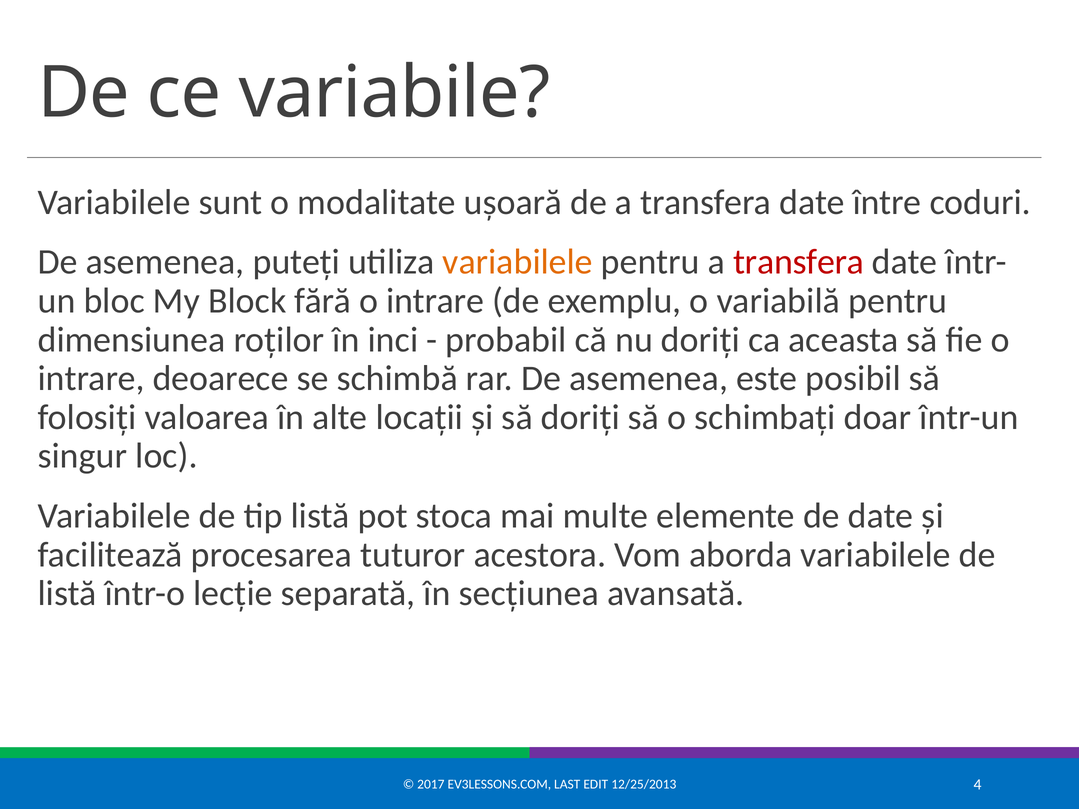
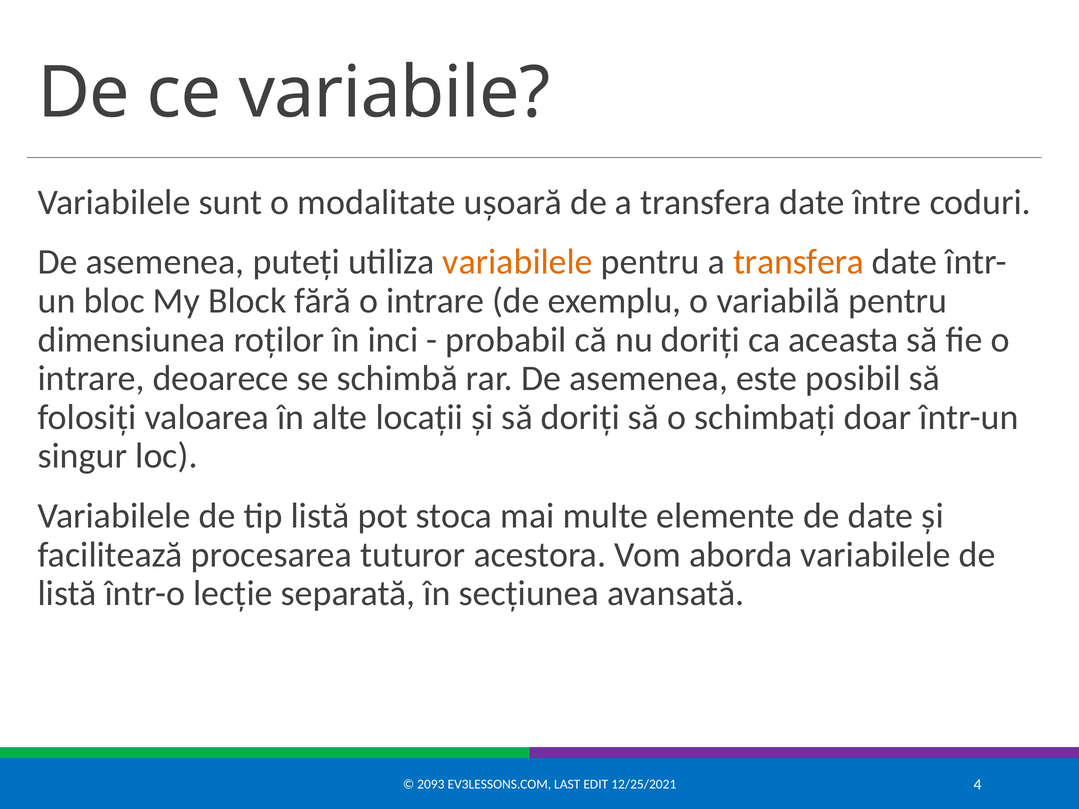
transfera colour: red -> orange (799, 262)
2017: 2017 -> 2093 (431, 785)
12/25/2013: 12/25/2013 -> 12/25/2021 (644, 785)
